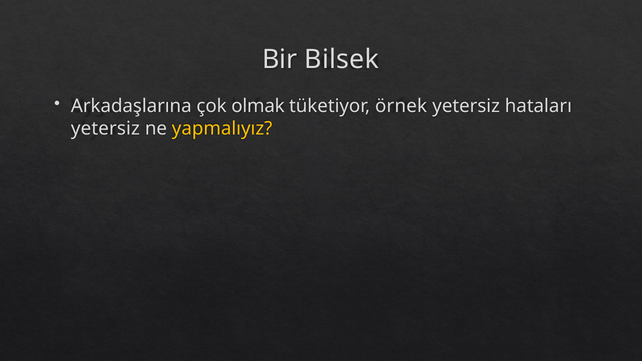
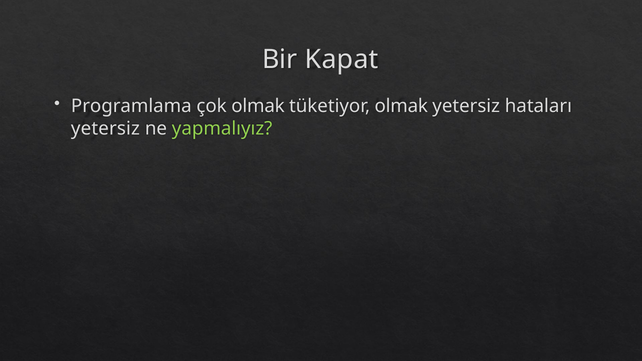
Bilsek: Bilsek -> Kapat (342, 60)
Arkadaşlarına: Arkadaşlarına -> Programlama (131, 106)
tüketiyor örnek: örnek -> olmak (401, 106)
yapmalıyız colour: yellow -> light green (222, 129)
